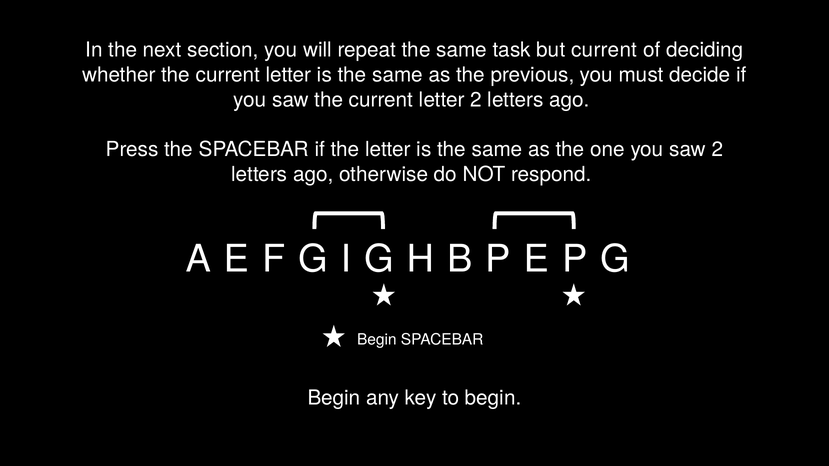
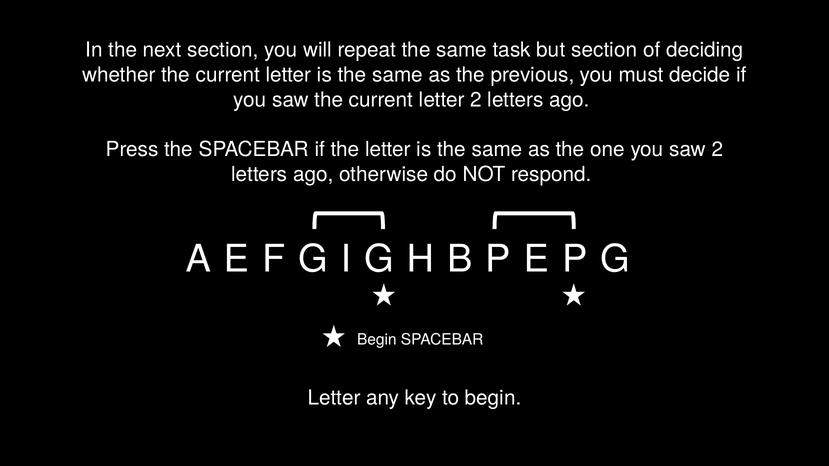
but current: current -> section (604, 50)
Begin: Begin -> Letter (334, 398)
